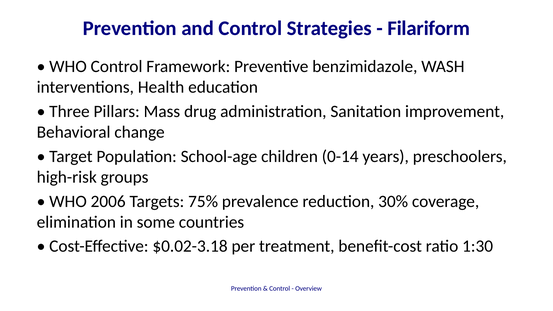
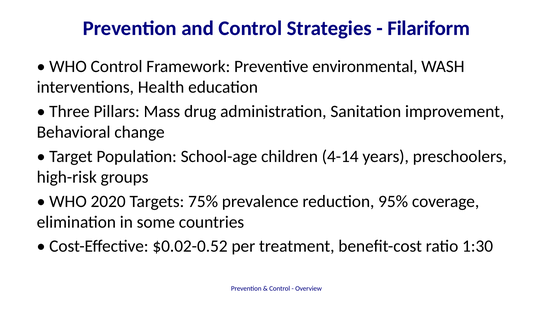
benzimidazole: benzimidazole -> environmental (365, 67)
0-14: 0-14 -> 4-14 (340, 156)
2006: 2006 -> 2020 (108, 201)
30%: 30% -> 95% (393, 201)
$0.02-3.18: $0.02-3.18 -> $0.02-0.52 (190, 246)
